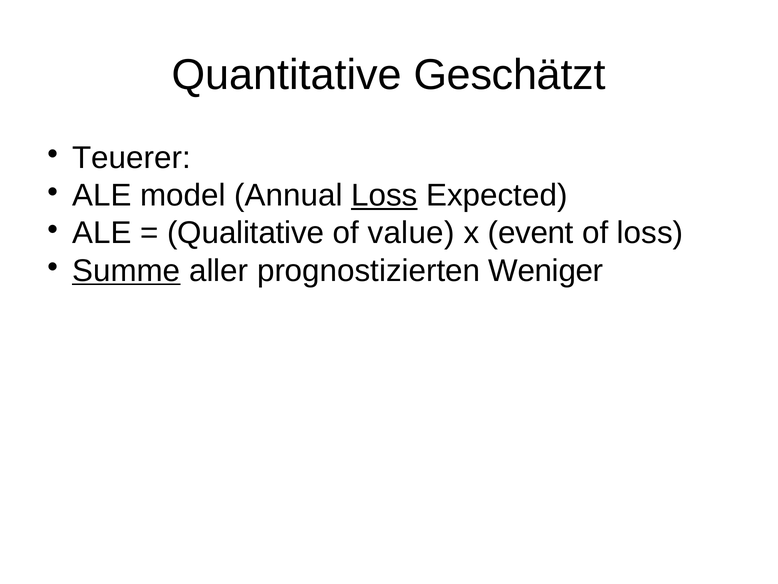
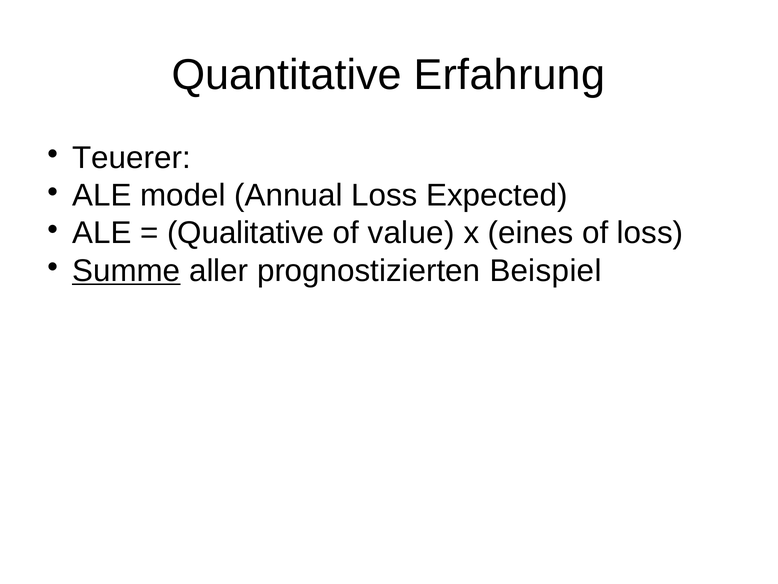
Geschätzt: Geschätzt -> Erfahrung (509, 75)
Loss underline: present -> none (384, 195)
event: event -> eines (531, 233)
Weniger: Weniger -> Beispiel (546, 270)
